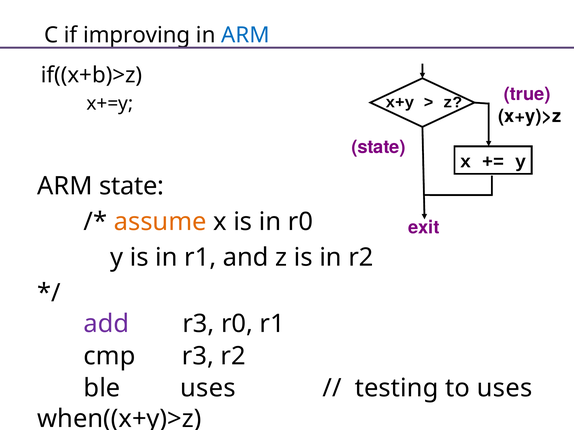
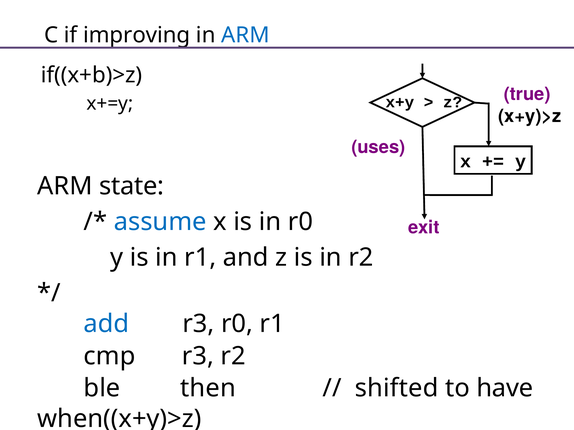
state: state -> uses (378, 147)
assume colour: orange -> blue (160, 222)
add colour: purple -> blue (106, 324)
ble uses: uses -> then (208, 389)
testing: testing -> shifted (397, 389)
to uses: uses -> have (505, 389)
